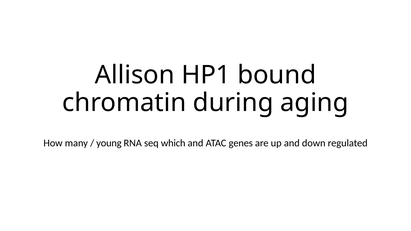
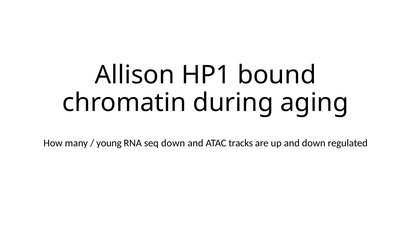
seq which: which -> down (173, 143)
genes: genes -> tracks (241, 143)
